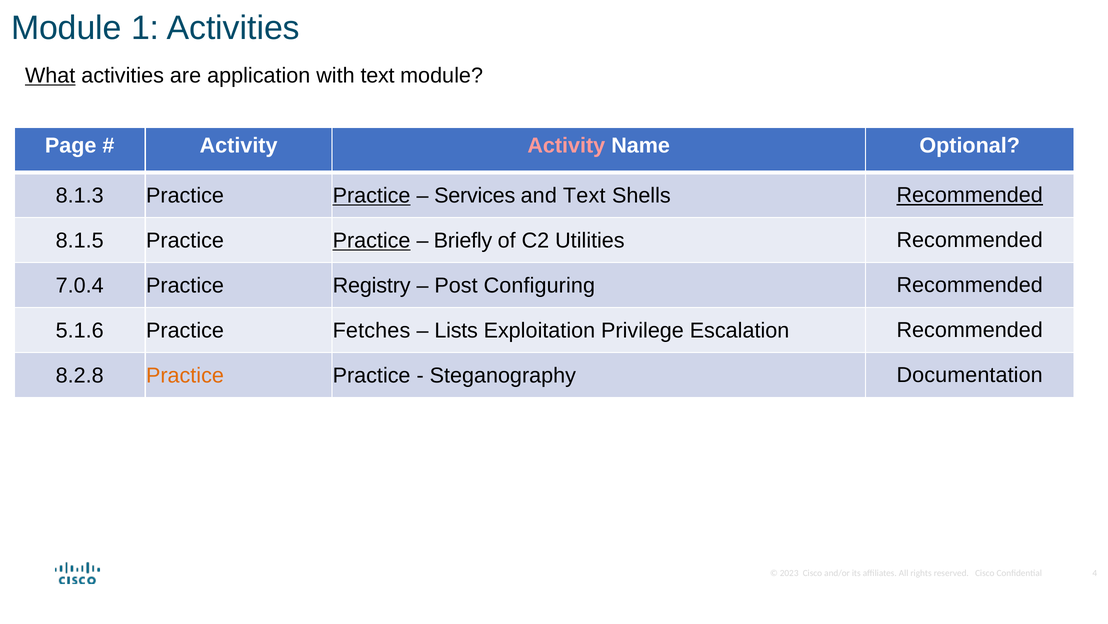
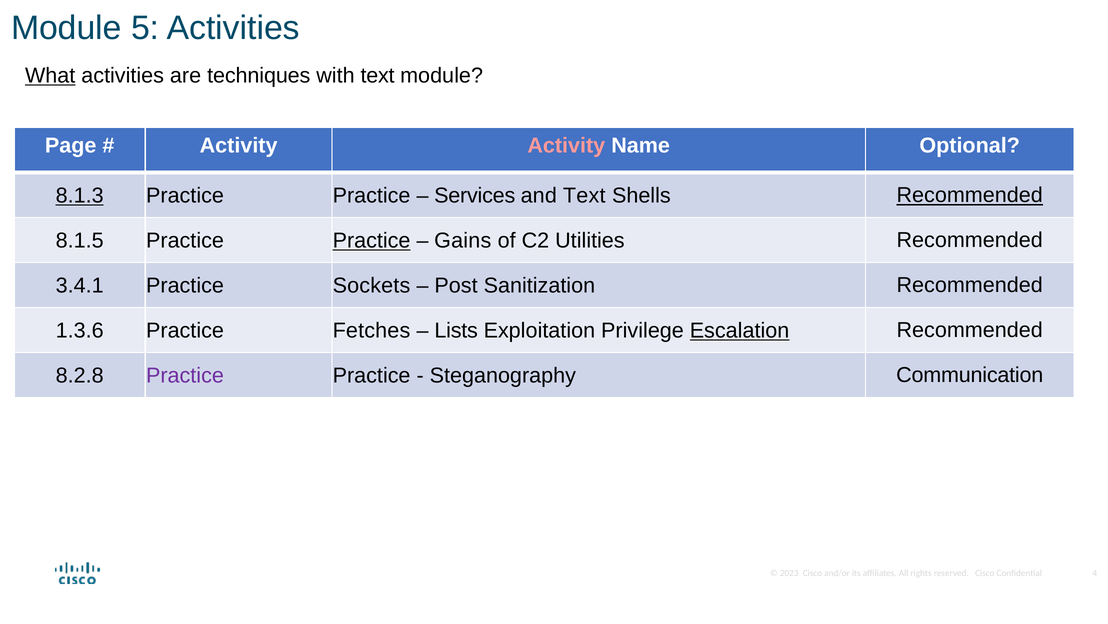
1: 1 -> 5 (145, 28)
application: application -> techniques (259, 76)
8.1.3 underline: none -> present (80, 196)
Practice underline: present -> none (372, 196)
Briefly: Briefly -> Gains (463, 240)
7.0.4: 7.0.4 -> 3.4.1 (80, 285)
Registry: Registry -> Sockets (371, 285)
Configuring: Configuring -> Sanitization (539, 285)
5.1.6: 5.1.6 -> 1.3.6 (80, 330)
Escalation underline: none -> present (740, 330)
Practice colour: orange -> purple (185, 375)
Documentation: Documentation -> Communication (970, 375)
